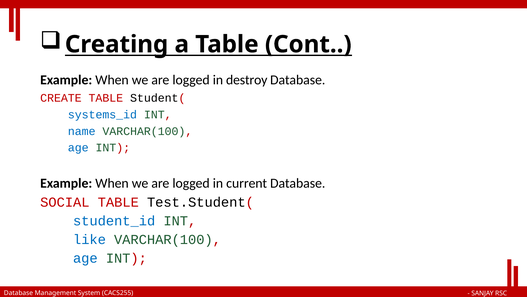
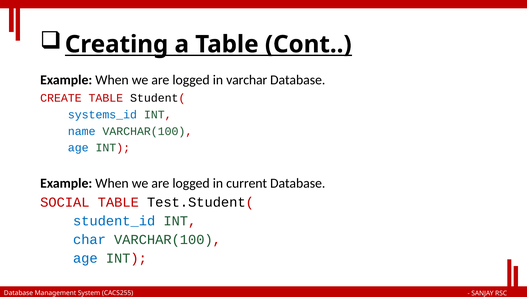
destroy: destroy -> varchar (247, 80)
like: like -> char (89, 239)
